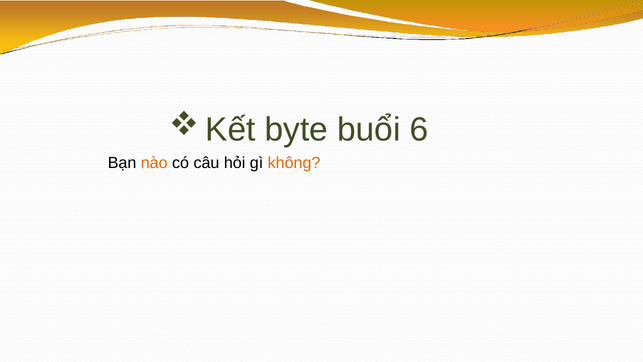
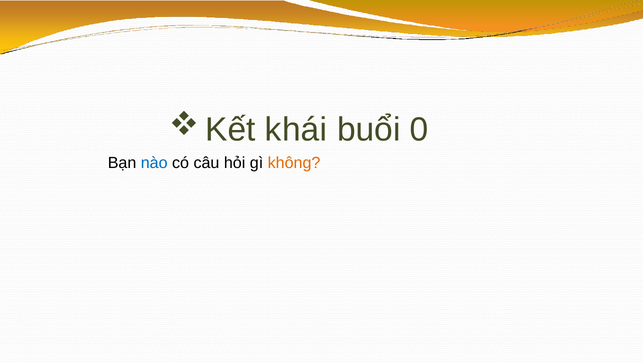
byte: byte -> khái (296, 129)
6: 6 -> 0 (419, 129)
nào colour: orange -> blue (154, 163)
